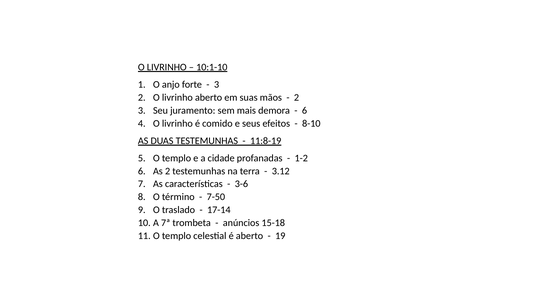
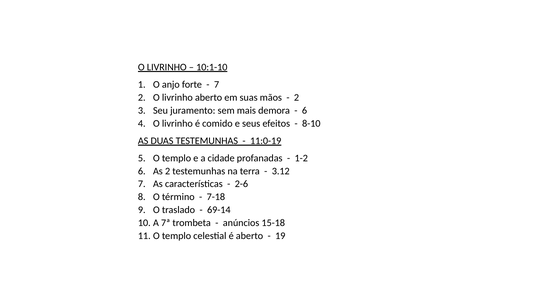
3: 3 -> 7 (217, 84)
11:8-19: 11:8-19 -> 11:0-19 (266, 141)
3-6: 3-6 -> 2-6 (241, 184)
7-50: 7-50 -> 7-18 (216, 197)
17-14: 17-14 -> 69-14 (219, 209)
